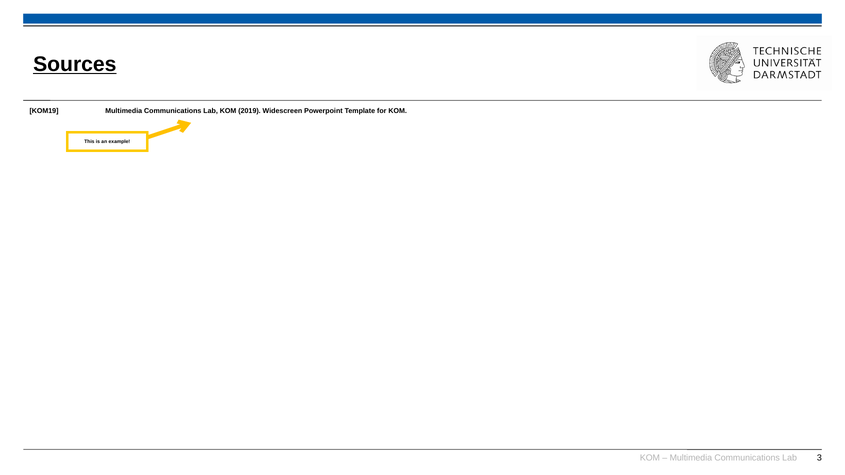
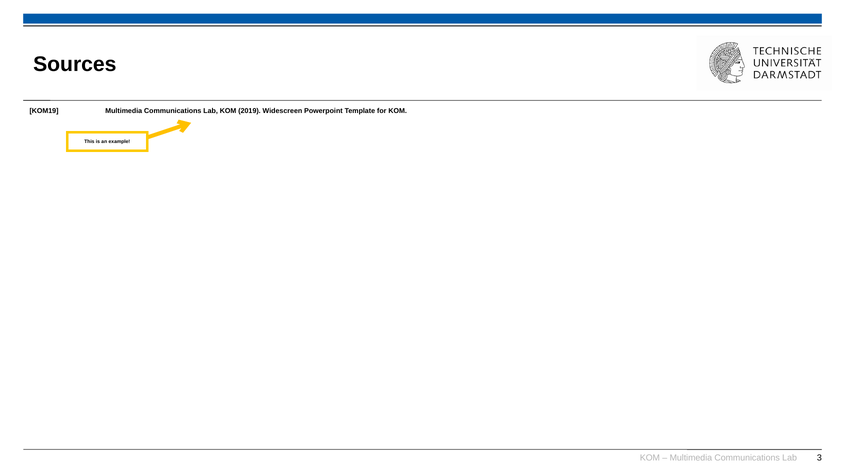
Sources underline: present -> none (75, 64)
